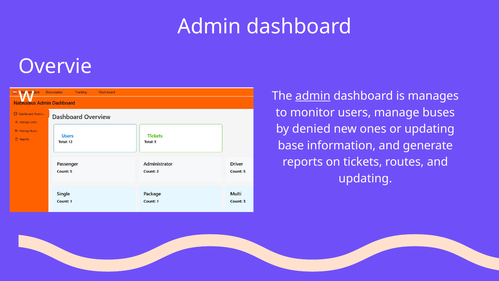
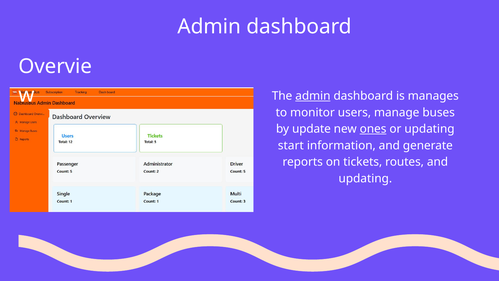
denied: denied -> update (311, 129)
ones underline: none -> present (373, 129)
base: base -> start (291, 145)
